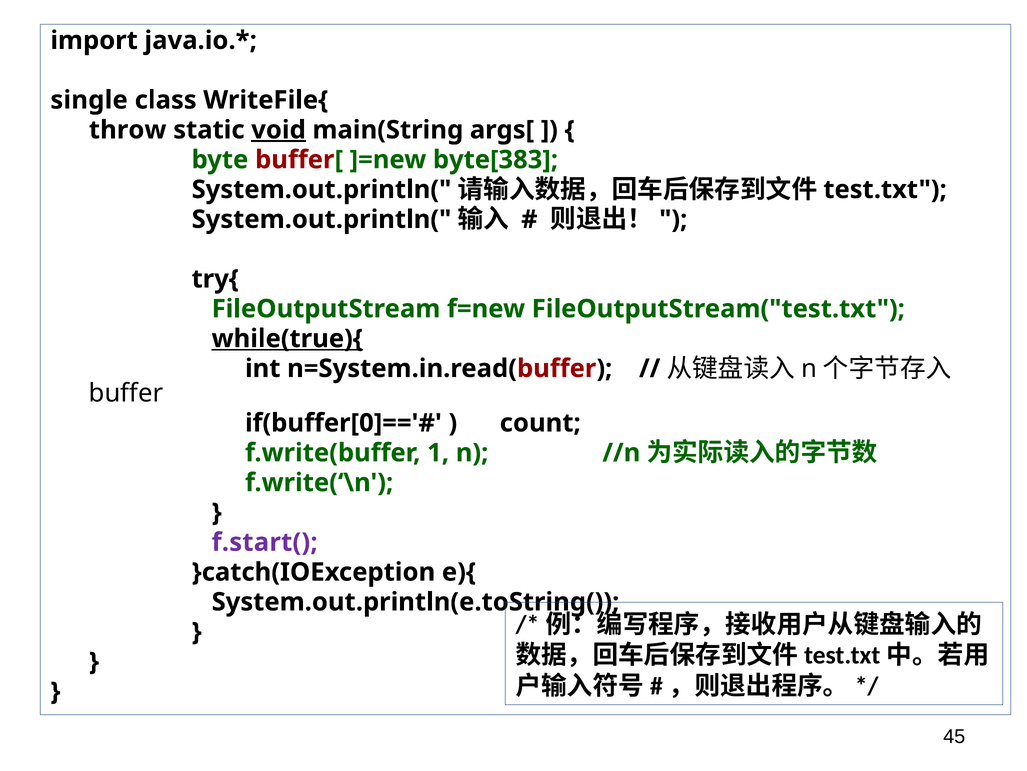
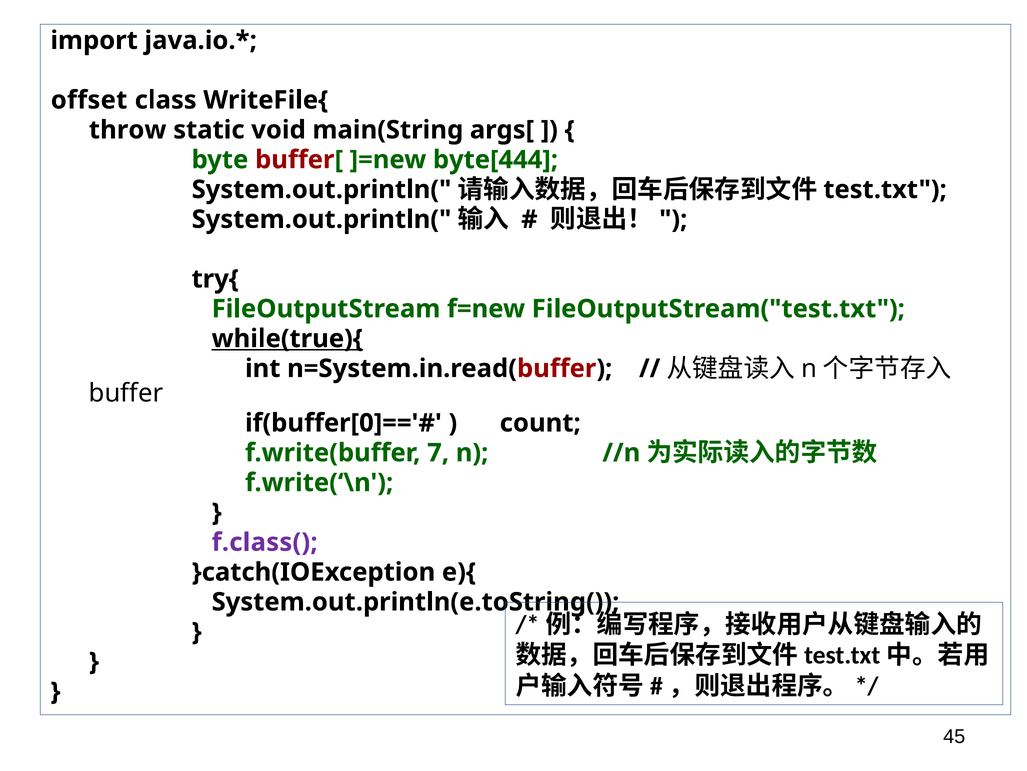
single: single -> offset (89, 100)
void underline: present -> none (279, 130)
byte[383: byte[383 -> byte[444 (495, 160)
1: 1 -> 7 (438, 452)
f.start(: f.start( -> f.class( (265, 542)
